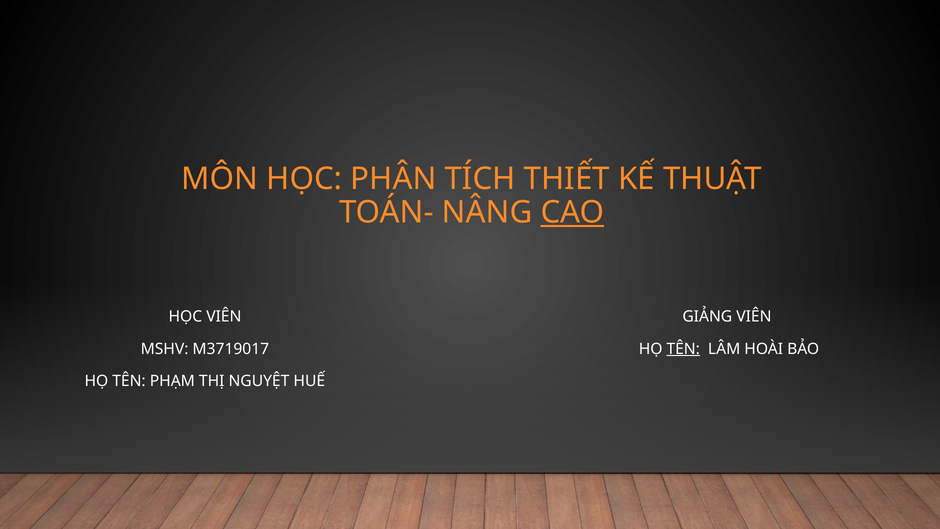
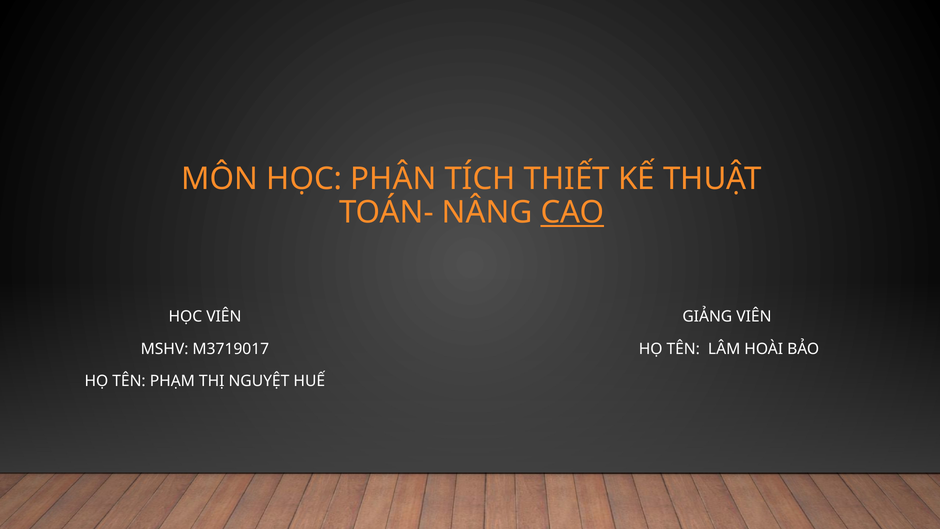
TÊN underline: present -> none (683, 349)
